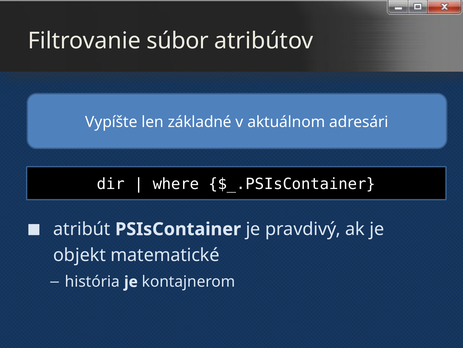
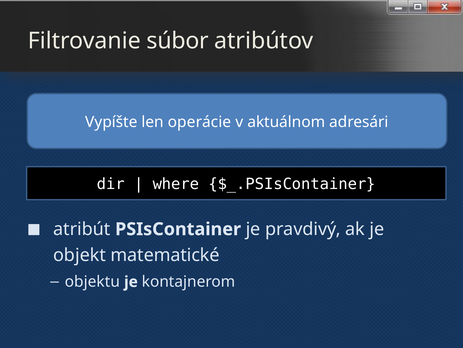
základné: základné -> operácie (200, 122)
história: história -> objektu (92, 281)
